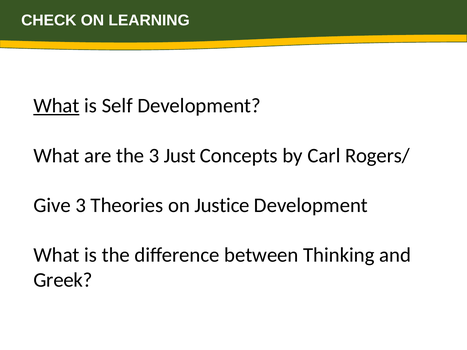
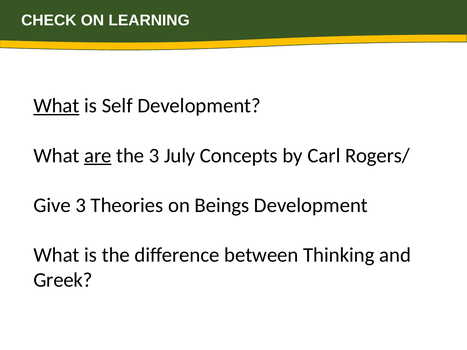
are underline: none -> present (98, 156)
Just: Just -> July (180, 156)
Justice: Justice -> Beings (222, 205)
